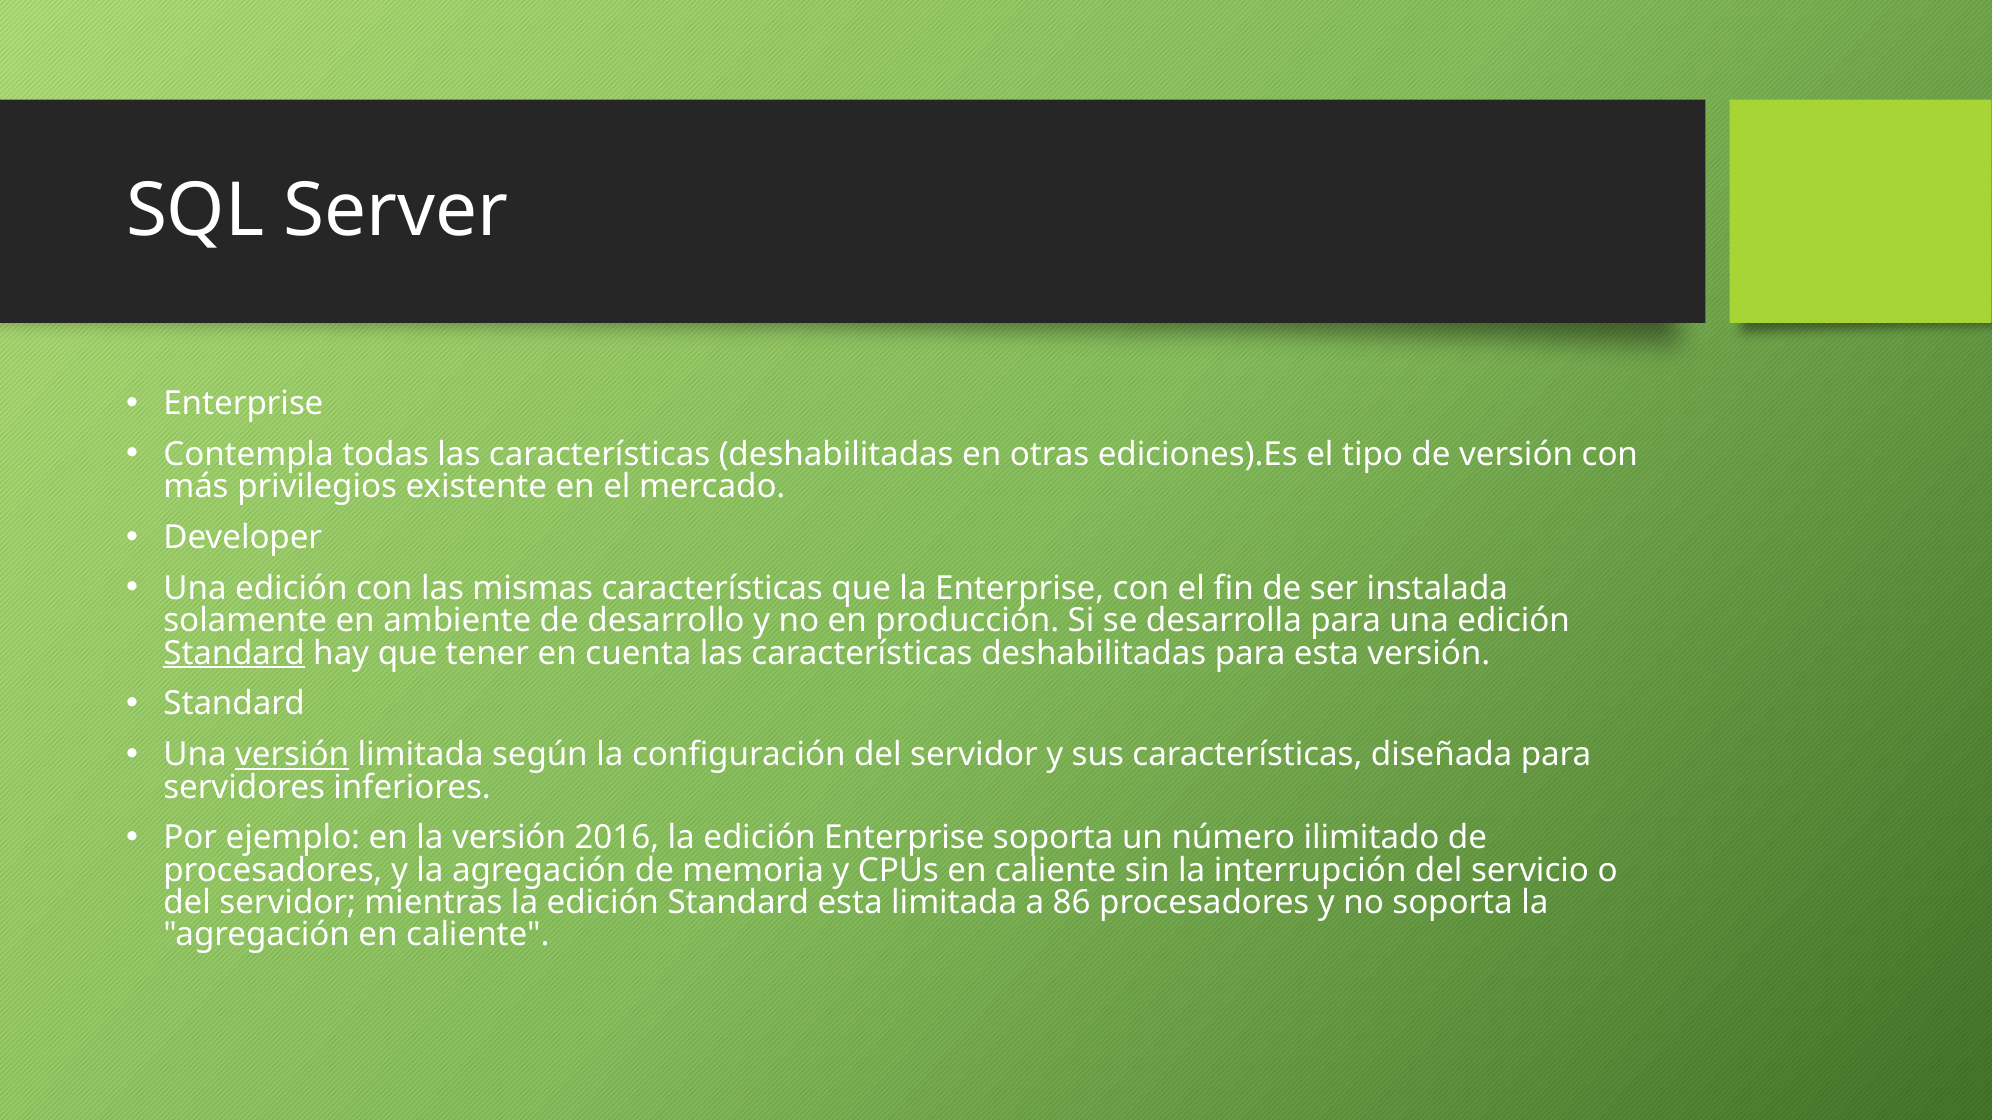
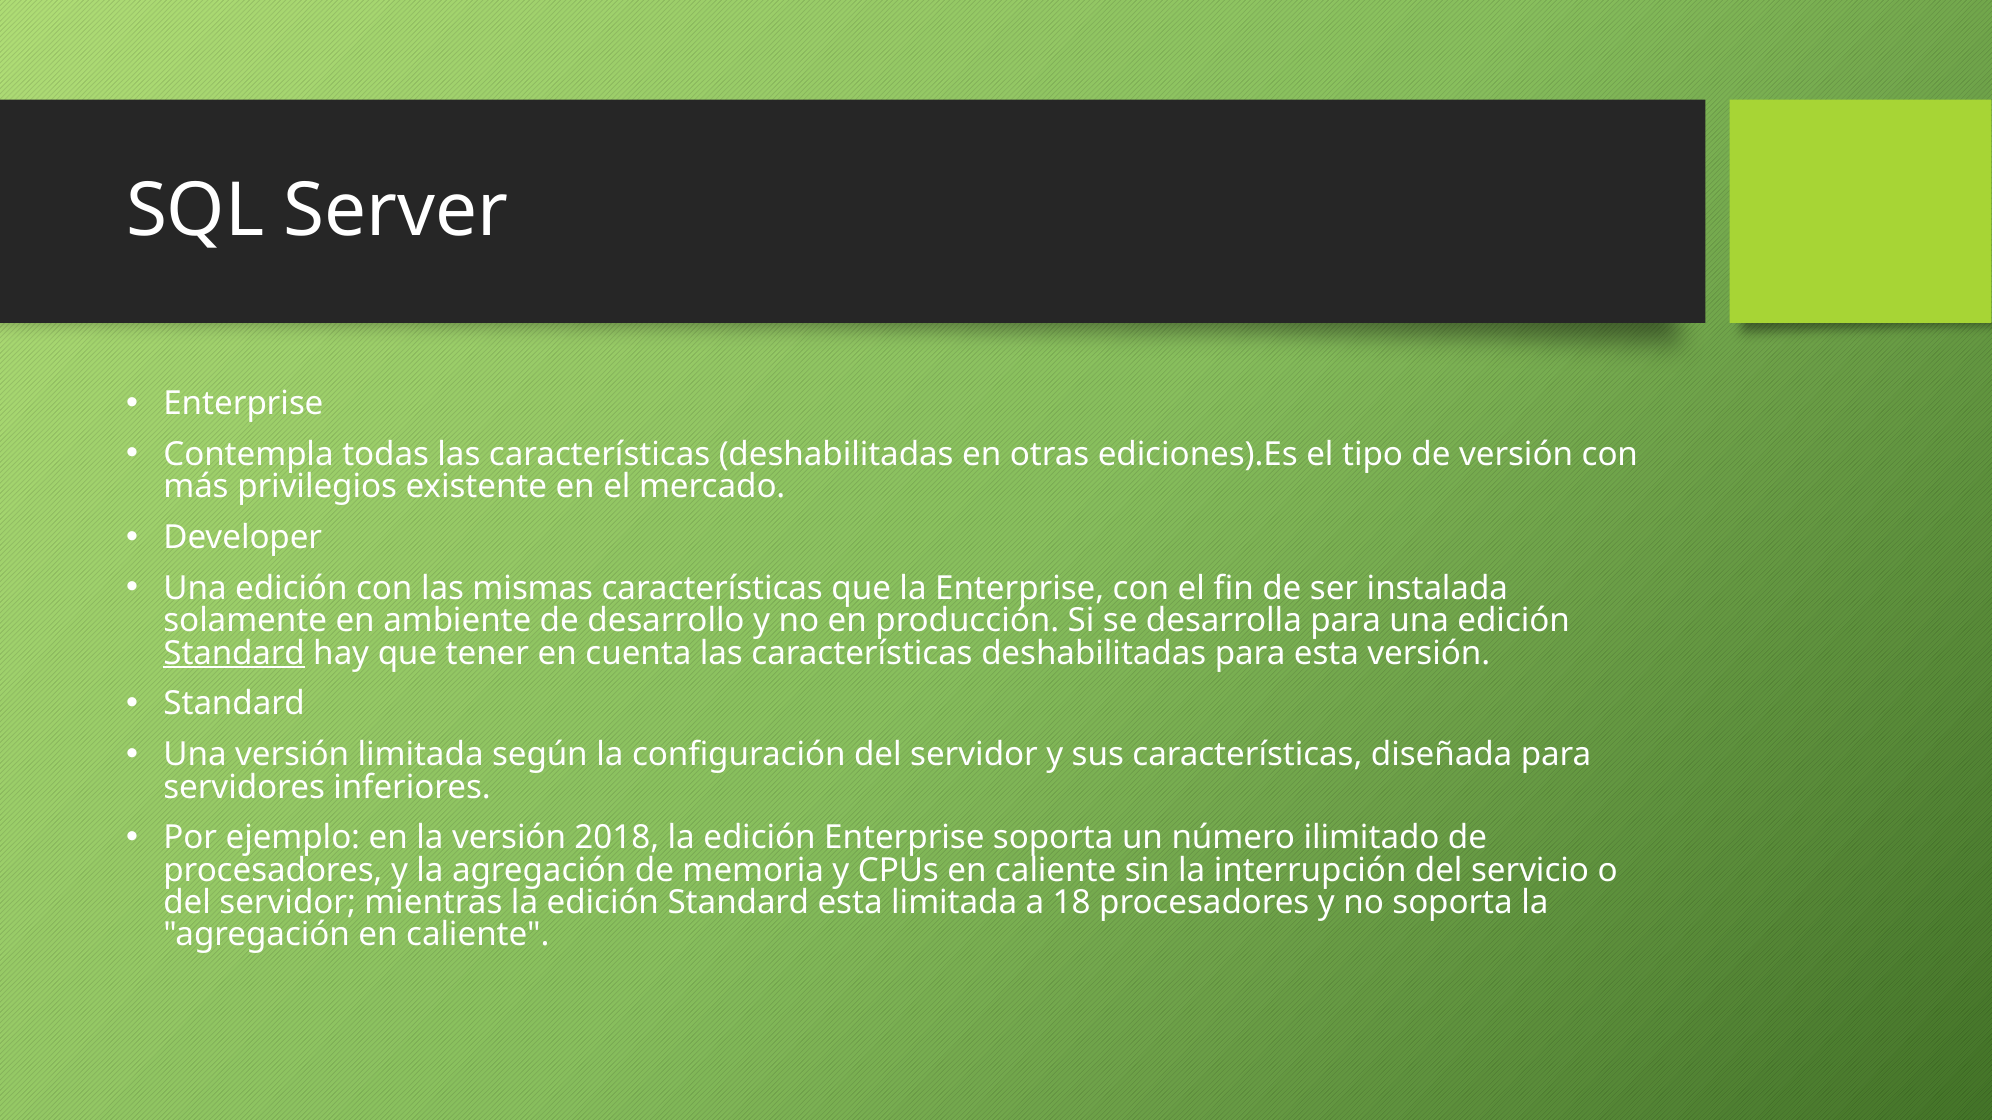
versión underline: present -> none (292, 755)
2016: 2016 -> 2018 (617, 838)
86: 86 -> 18 (1072, 903)
